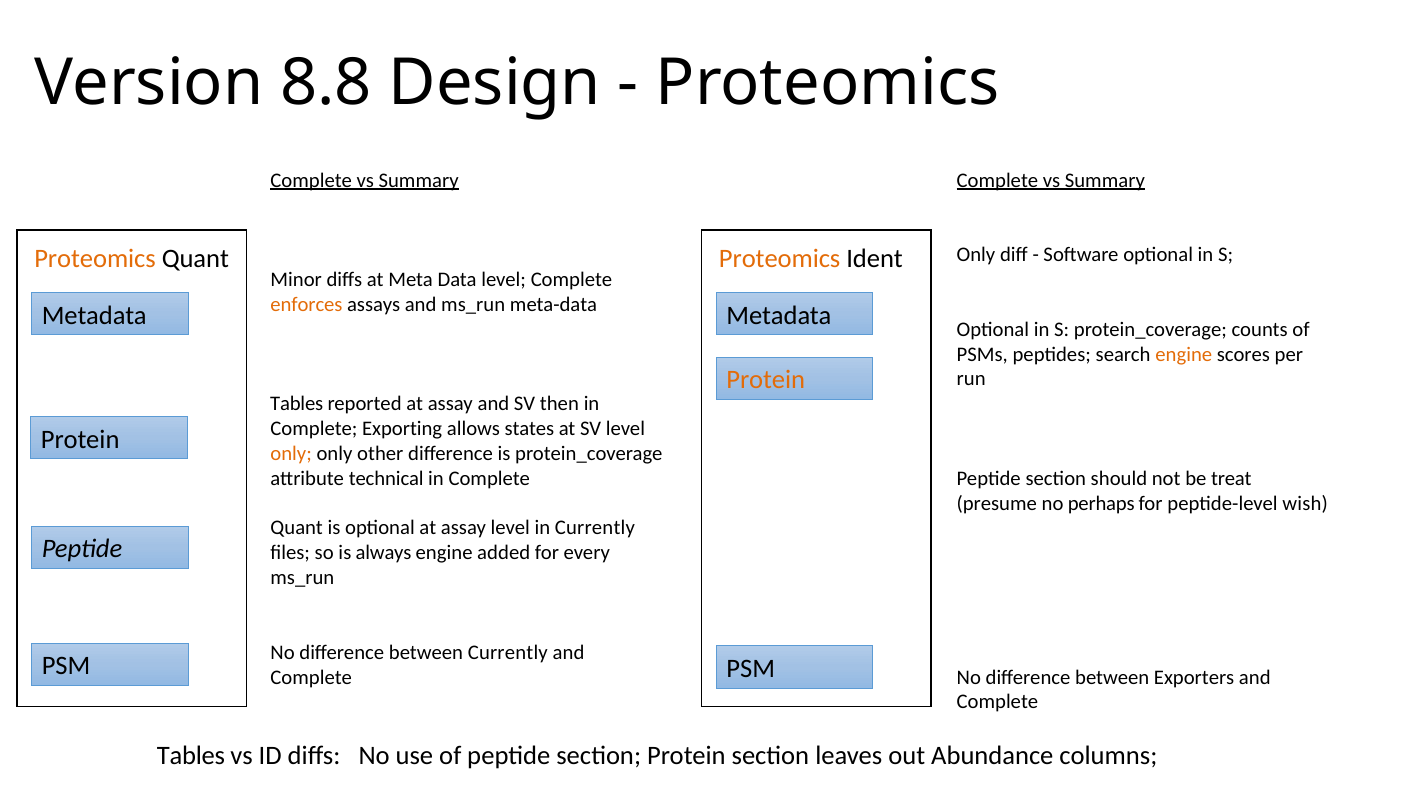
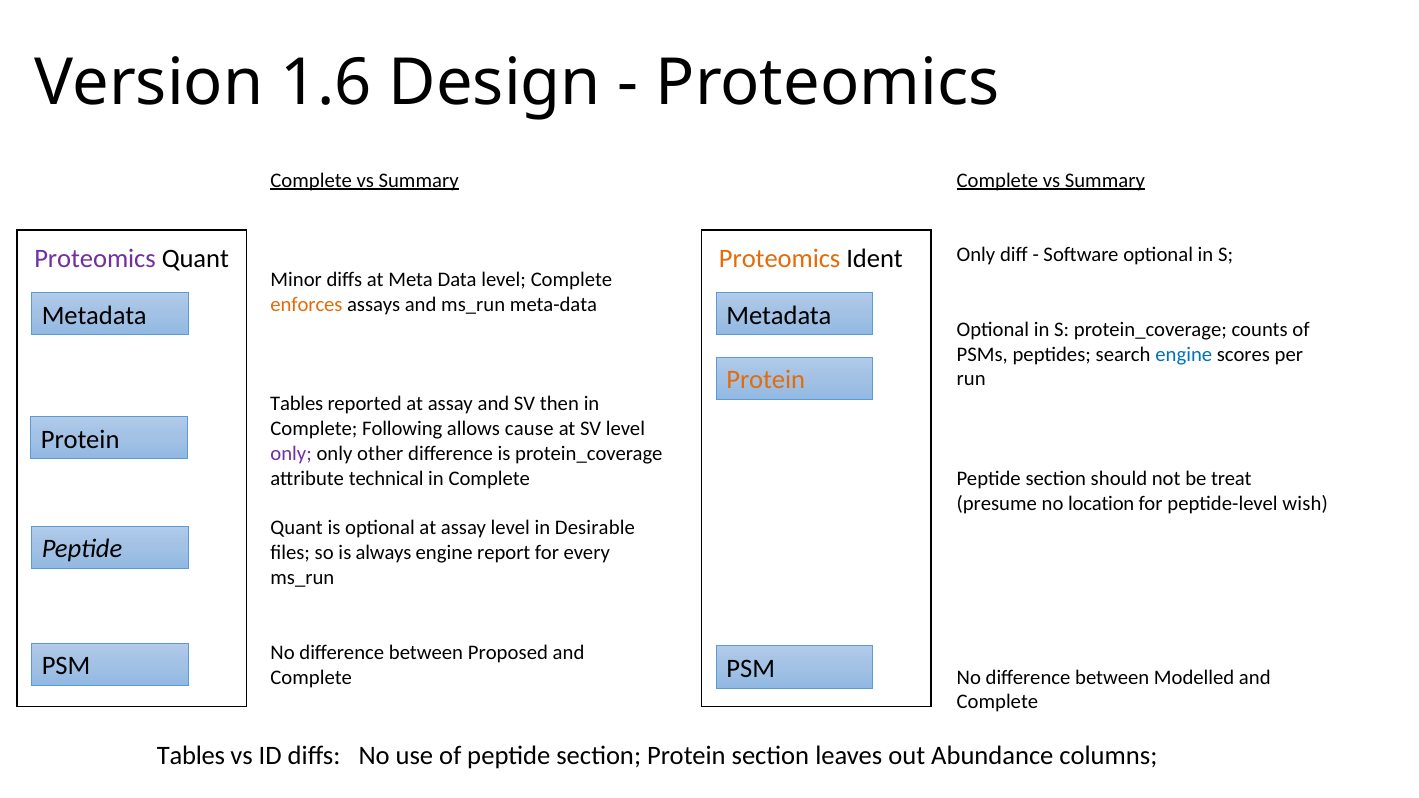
8.8: 8.8 -> 1.6 (326, 83)
Proteomics colour: orange -> purple (95, 258)
engine colour: orange -> blue (1184, 354)
Exporting: Exporting -> Following (402, 429)
states: states -> cause (529, 429)
only colour: orange -> purple (291, 454)
perhaps: perhaps -> location (1101, 503)
in Currently: Currently -> Desirable (595, 528)
added: added -> report (504, 553)
between Currently: Currently -> Proposed (508, 652)
Exporters: Exporters -> Modelled (1194, 677)
